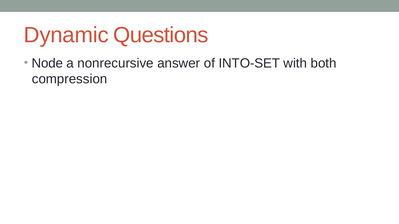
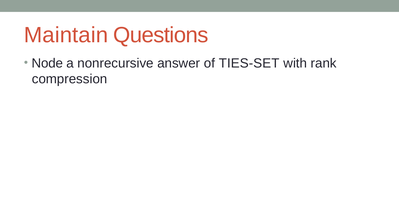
Dynamic: Dynamic -> Maintain (66, 35)
INTO-SET: INTO-SET -> TIES-SET (249, 63)
both: both -> rank (324, 63)
